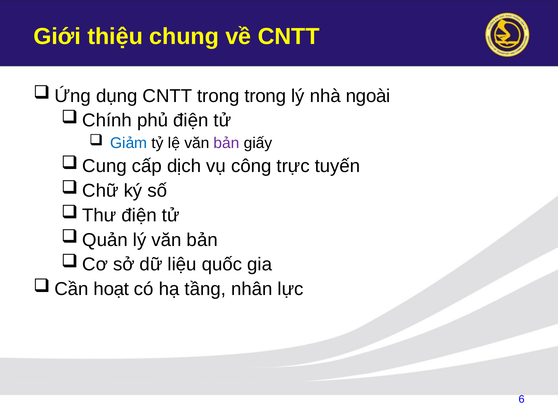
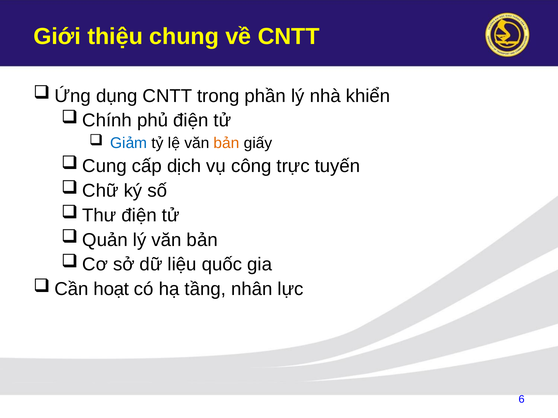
trong trong: trong -> phần (265, 96)
ngoài: ngoài -> khiển (368, 96)
bản colour: purple -> orange (227, 143)
